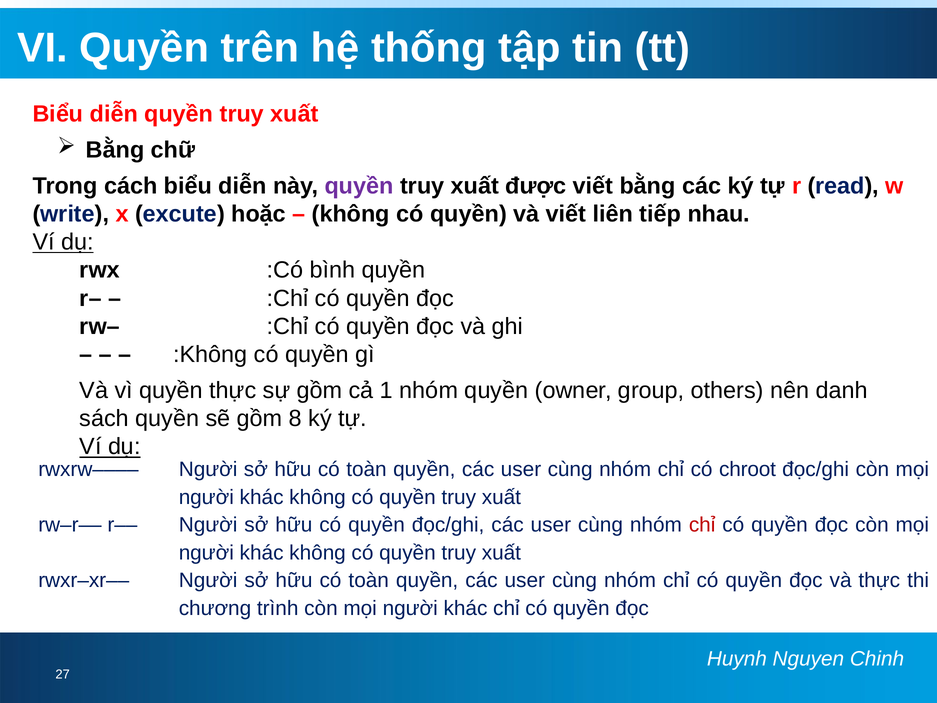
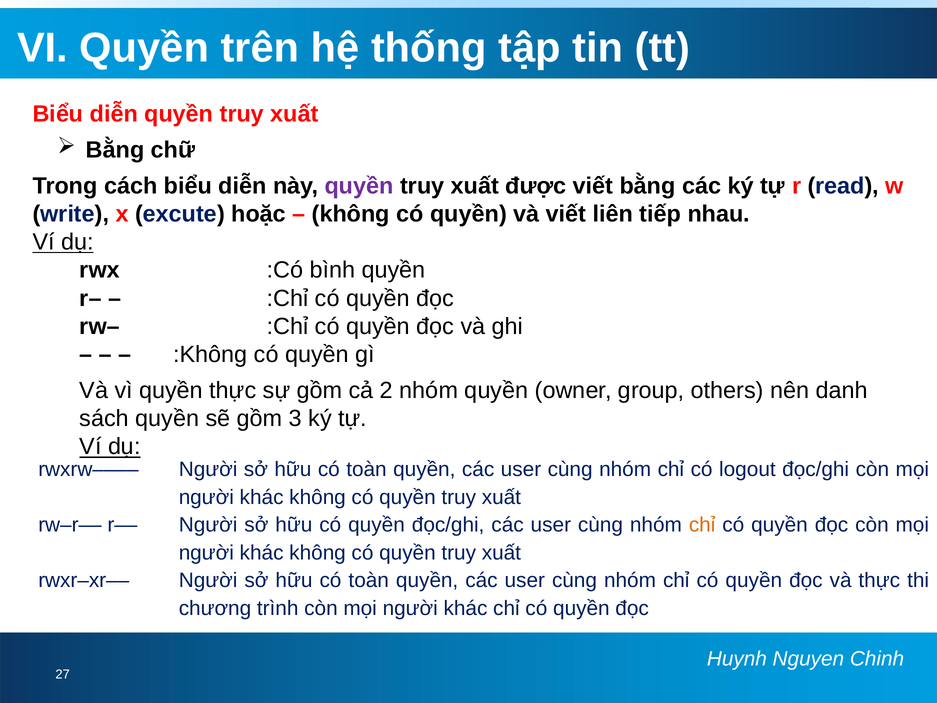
1: 1 -> 2 (386, 390)
8: 8 -> 3 (295, 418)
chroot: chroot -> logout (747, 469)
chỉ colour: red -> orange (702, 525)
